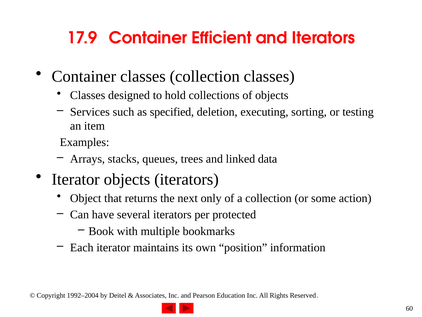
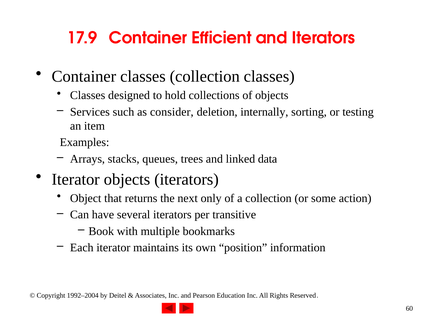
specified: specified -> consider (172, 112)
executing: executing -> internally (264, 112)
protected: protected -> transitive (234, 214)
